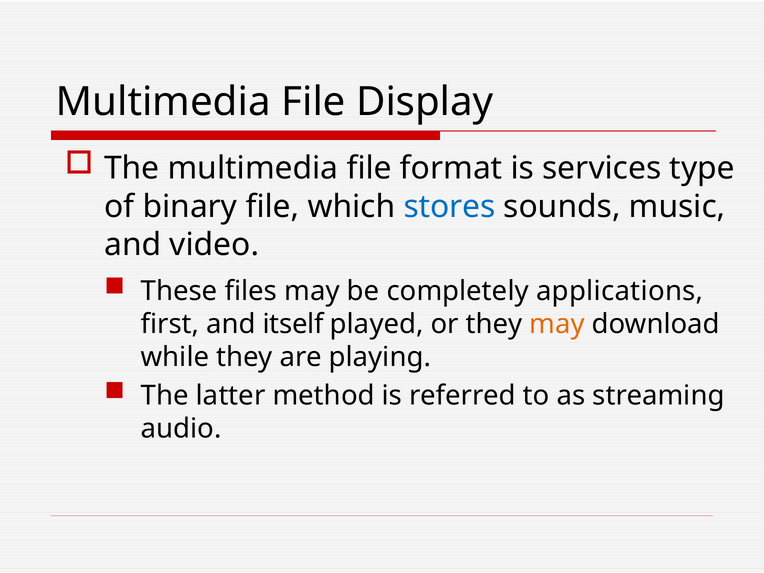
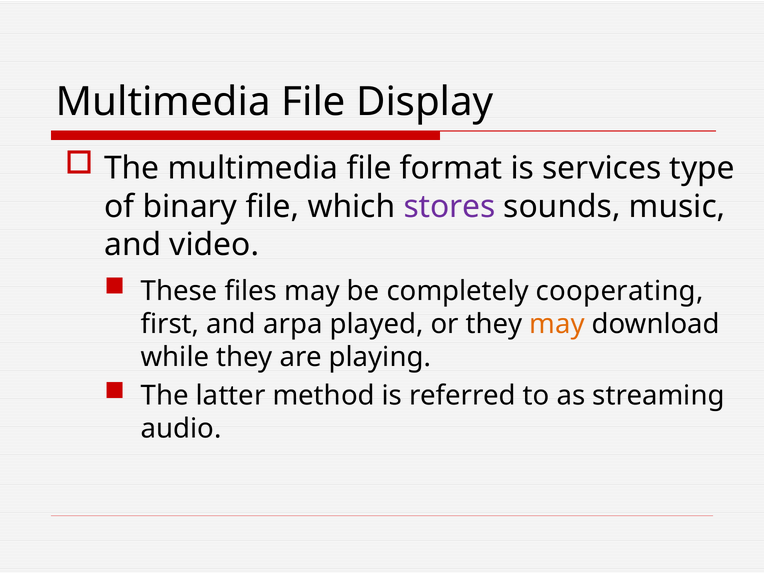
stores colour: blue -> purple (449, 207)
applications: applications -> cooperating (620, 291)
itself: itself -> arpa (293, 324)
